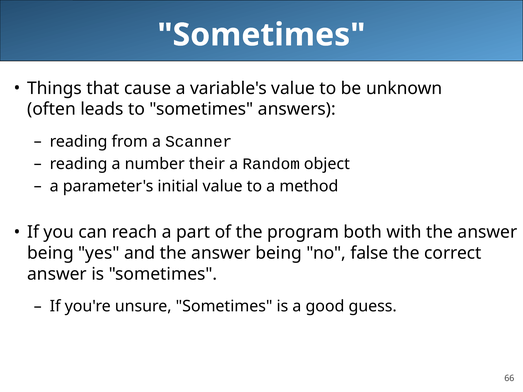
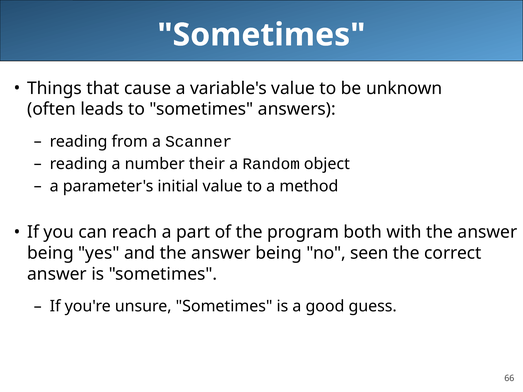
false: false -> seen (369, 253)
